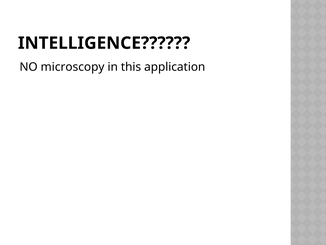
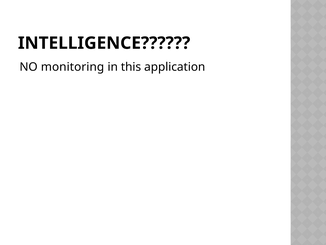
microscopy: microscopy -> monitoring (73, 67)
